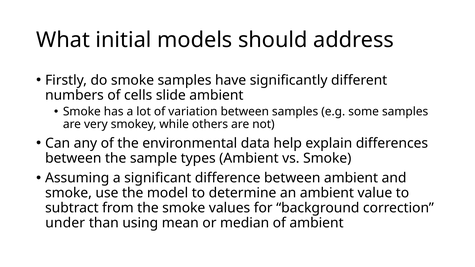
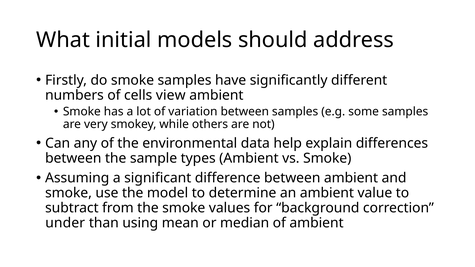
slide: slide -> view (171, 95)
